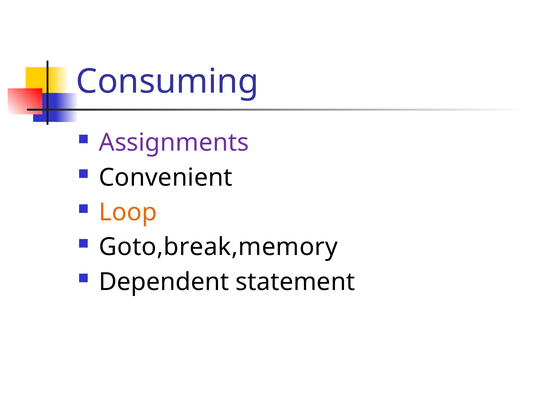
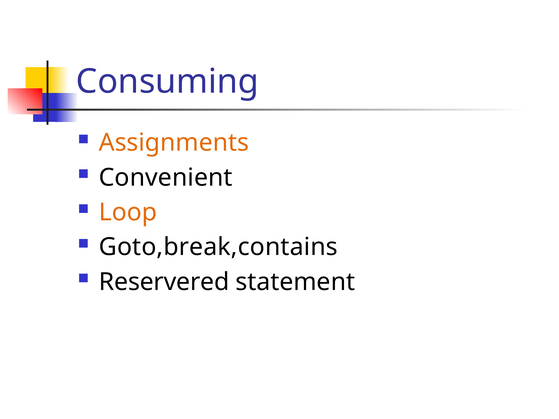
Assignments colour: purple -> orange (174, 143)
Goto,break,memory: Goto,break,memory -> Goto,break,contains (218, 247)
Dependent: Dependent -> Reservered (164, 282)
